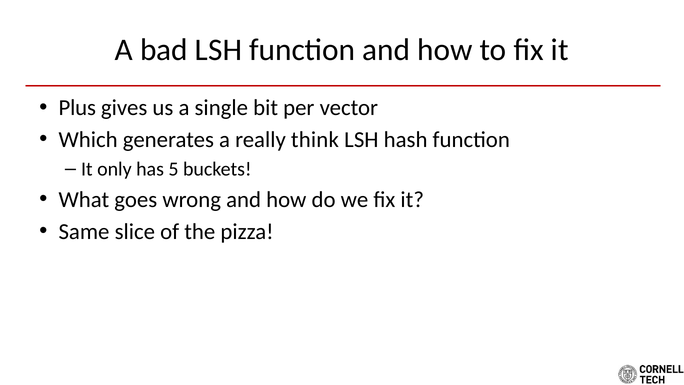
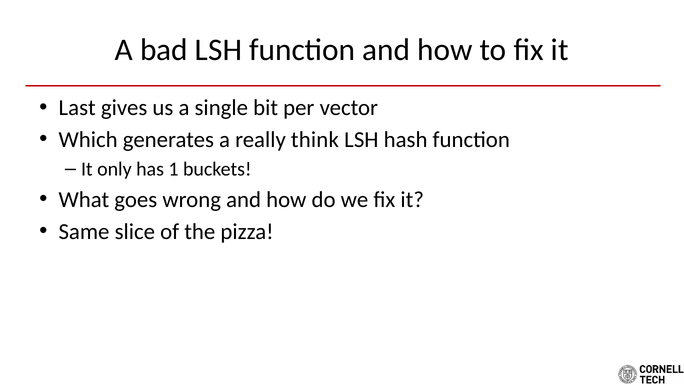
Plus: Plus -> Last (77, 108)
5: 5 -> 1 (174, 169)
